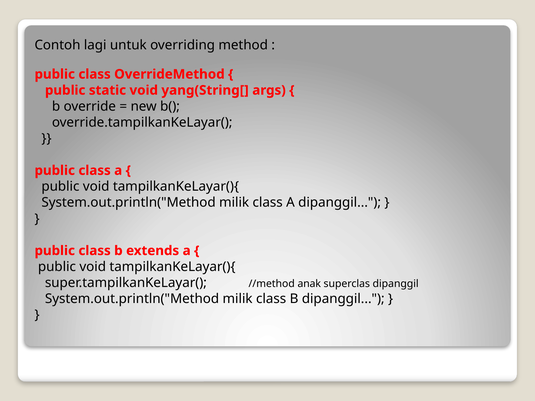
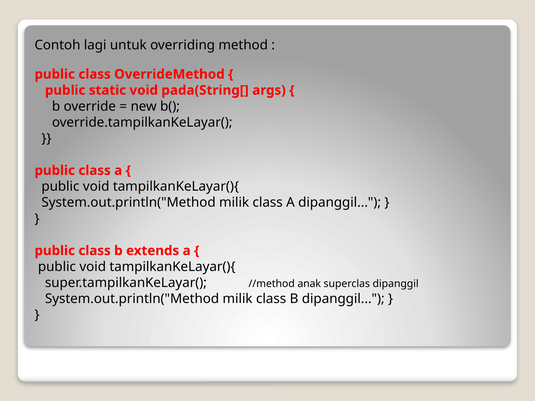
yang(String[: yang(String[ -> pada(String[ (205, 90)
